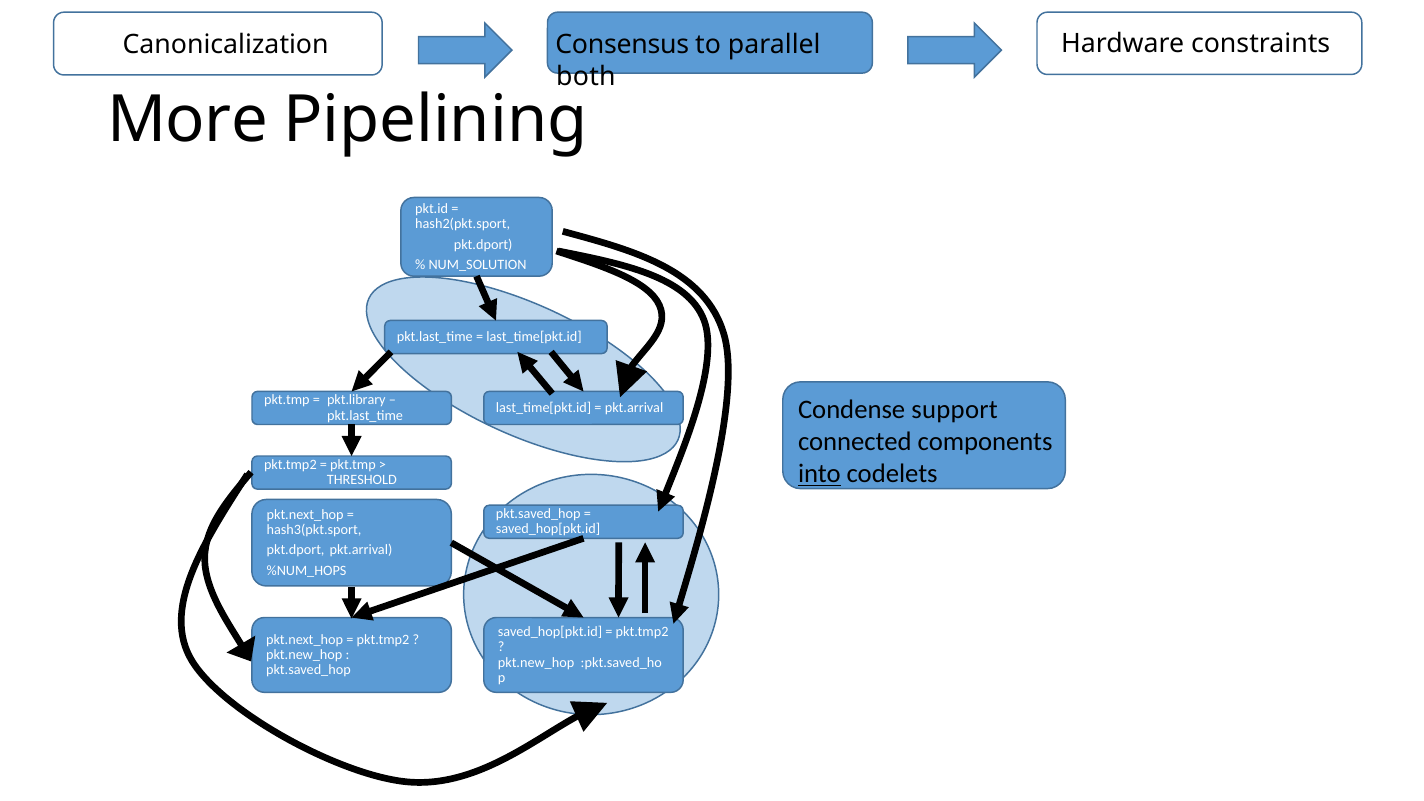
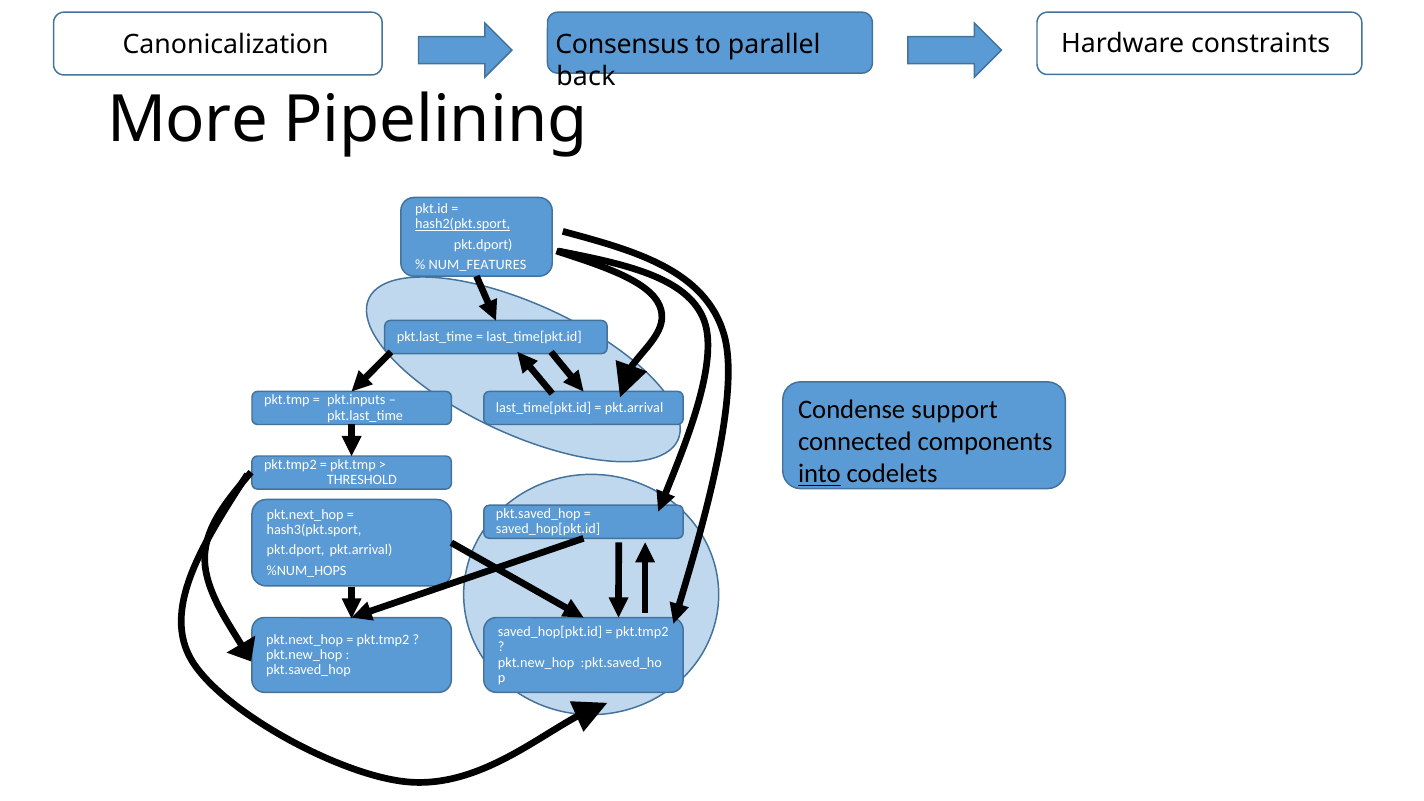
both: both -> back (586, 77)
hash2(pkt.sport underline: none -> present (463, 224)
NUM_SOLUTION: NUM_SOLUTION -> NUM_FEATURES (477, 265)
pkt.library: pkt.library -> pkt.inputs (356, 400)
